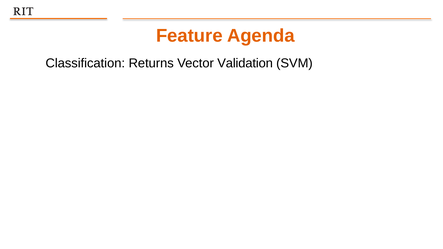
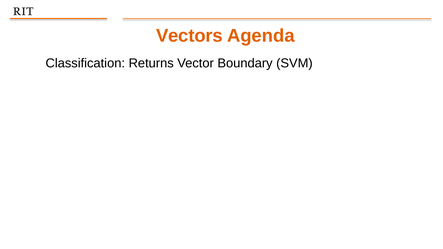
Feature: Feature -> Vectors (189, 36)
Validation: Validation -> Boundary (245, 63)
